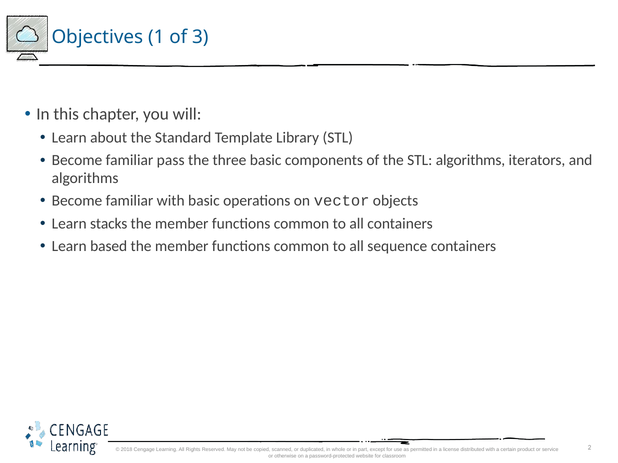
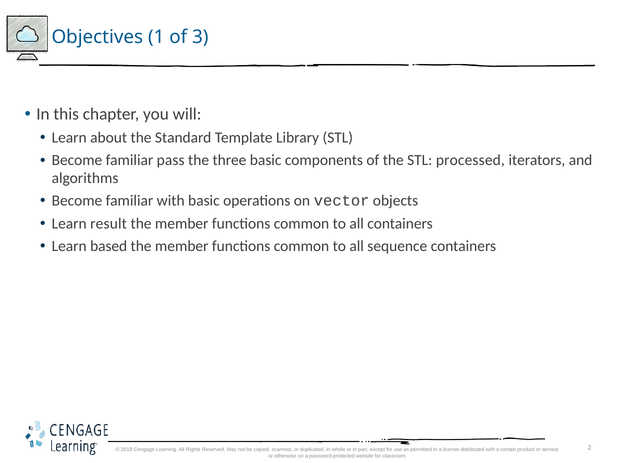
STL algorithms: algorithms -> processed (470, 160)
stacks: stacks -> result (109, 224)
